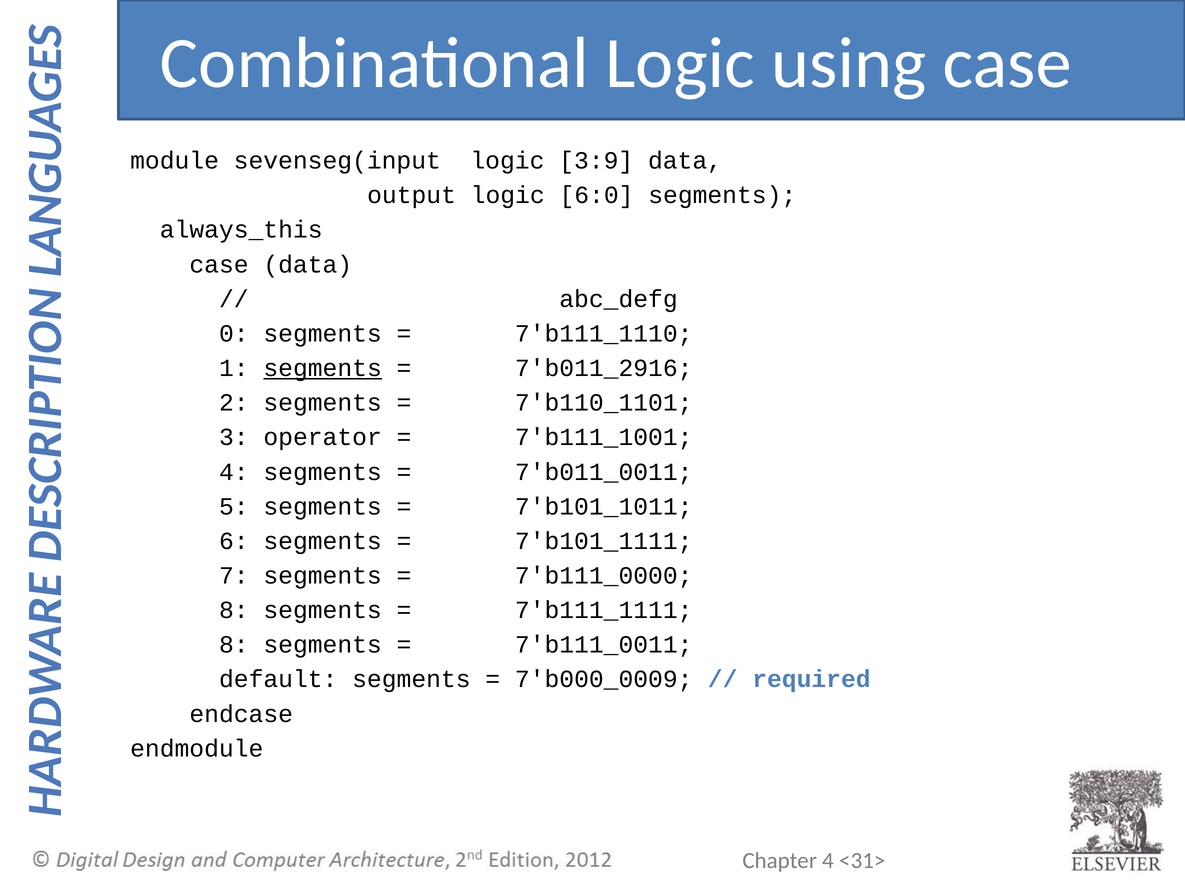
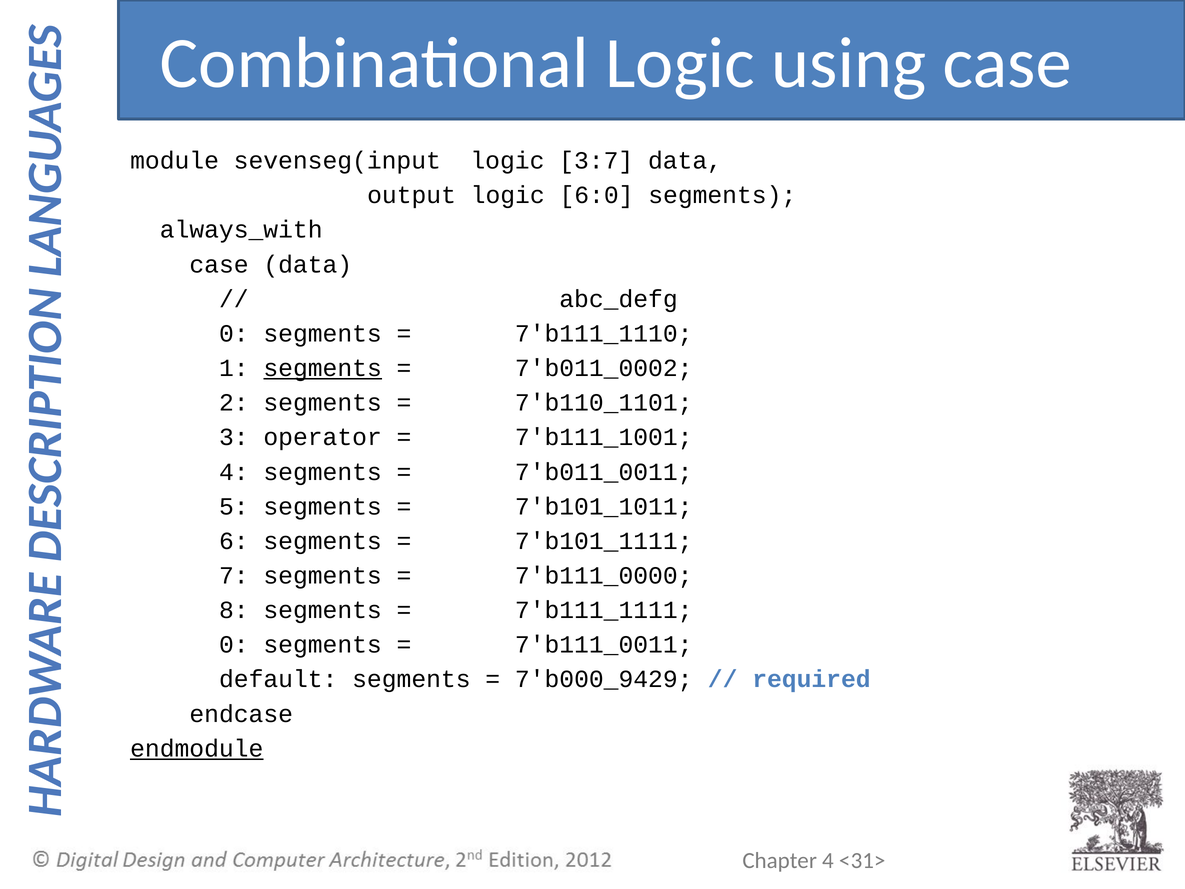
3:9: 3:9 -> 3:7 (596, 161)
always_this: always_this -> always_with (241, 230)
7'b011_2916: 7'b011_2916 -> 7'b011_0002 (604, 368)
8: 8 -> 0 (234, 645)
7'b000_0009: 7'b000_0009 -> 7'b000_9429 (604, 679)
endmodule underline: none -> present (197, 748)
